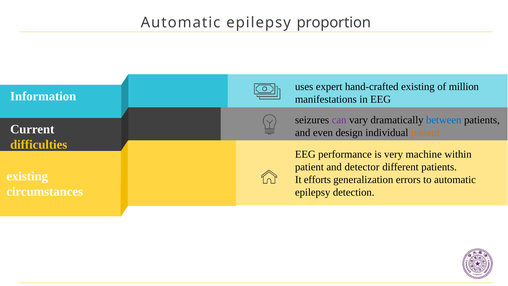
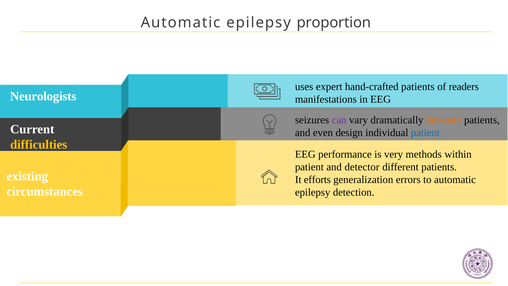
hand-crafted existing: existing -> patients (418, 87)
million: million -> readers (464, 87)
Information: Information -> Neurologists (43, 96)
between colour: blue -> orange (444, 120)
patient colour: orange -> blue (425, 133)
machine: machine -> methods (424, 154)
